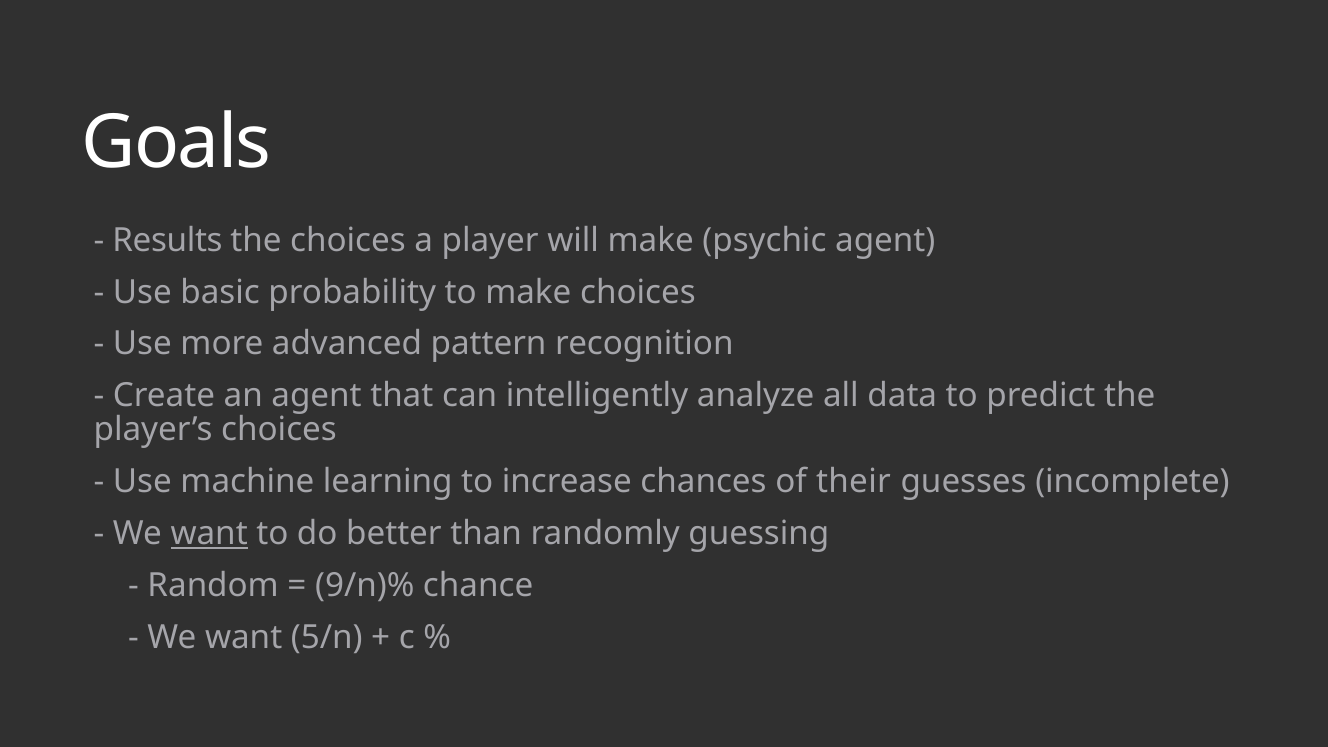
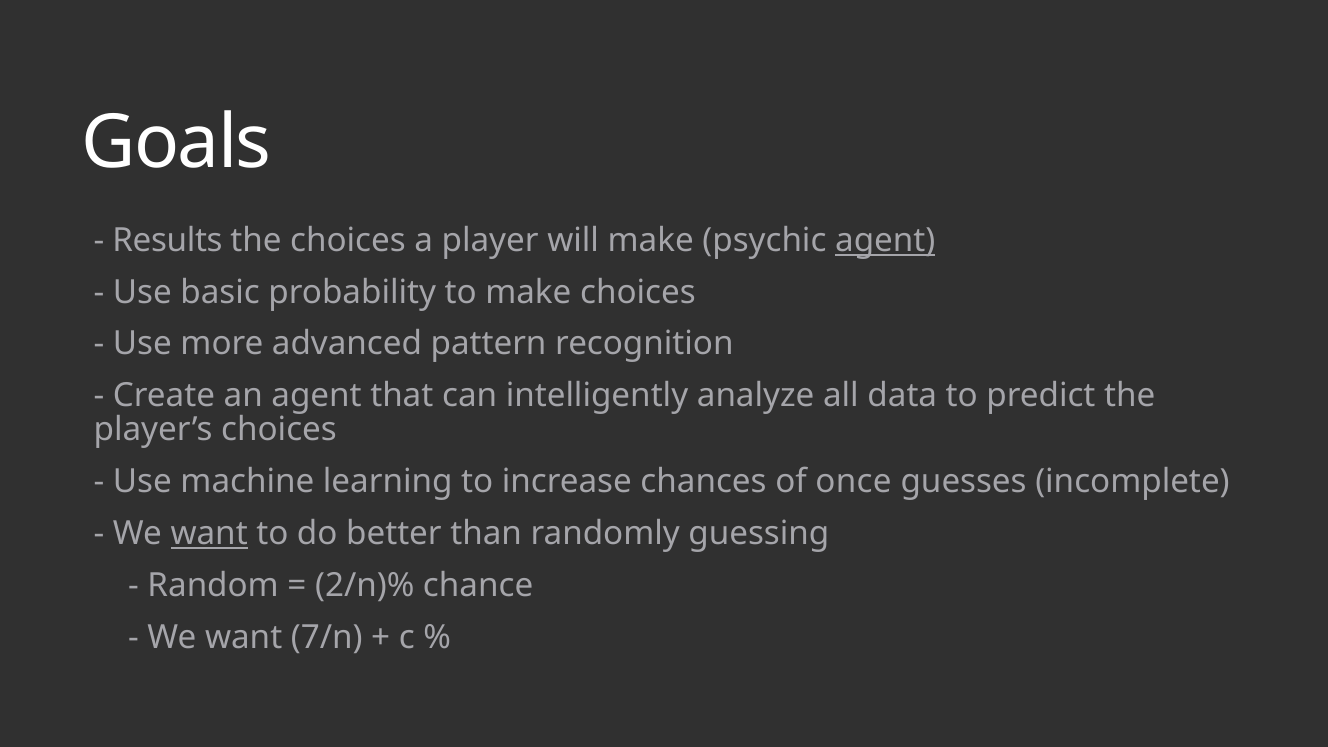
agent underline: none -> present (885, 240)
their: their -> once (854, 482)
9/n)%: 9/n)% -> 2/n)% (365, 585)
5/n: 5/n -> 7/n (327, 637)
